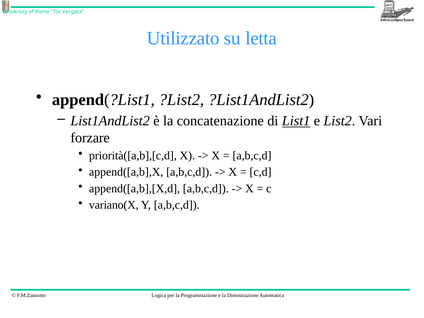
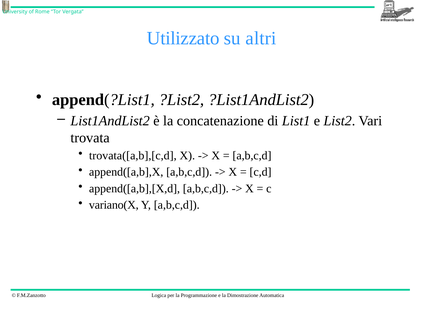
letta: letta -> altri (261, 38)
List1 underline: present -> none (296, 121)
forzare: forzare -> trovata (90, 138)
priorità([a,b],[c,d: priorità([a,b],[c,d -> trovata([a,b],[c,d (133, 156)
